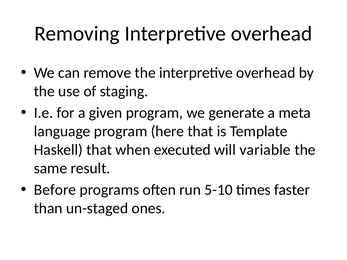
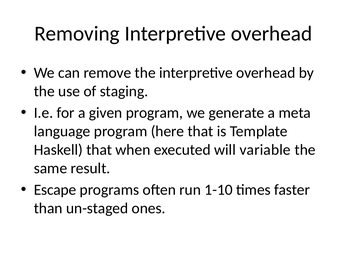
Before: Before -> Escape (55, 190)
5-10: 5-10 -> 1-10 (219, 190)
